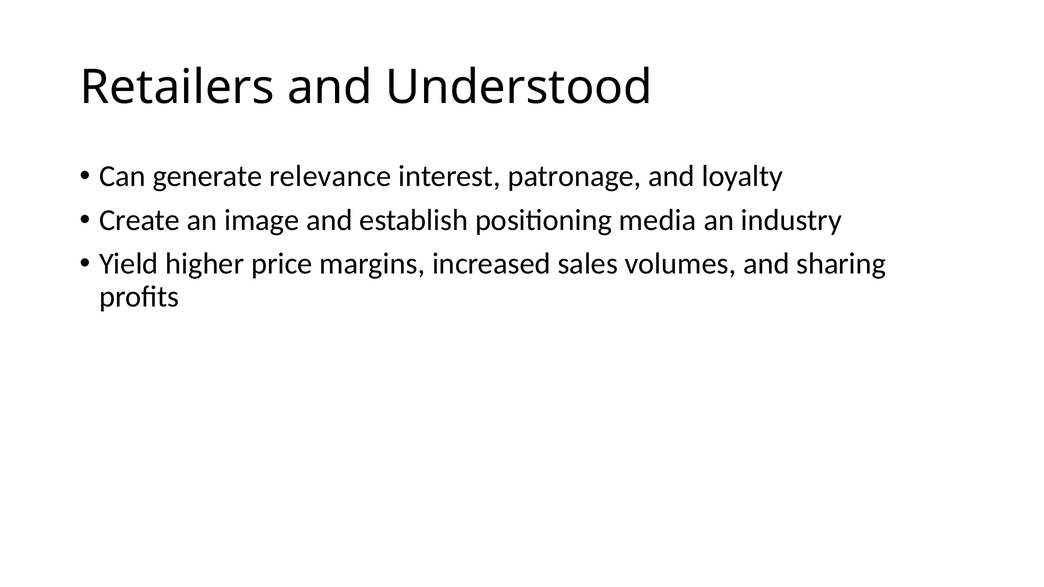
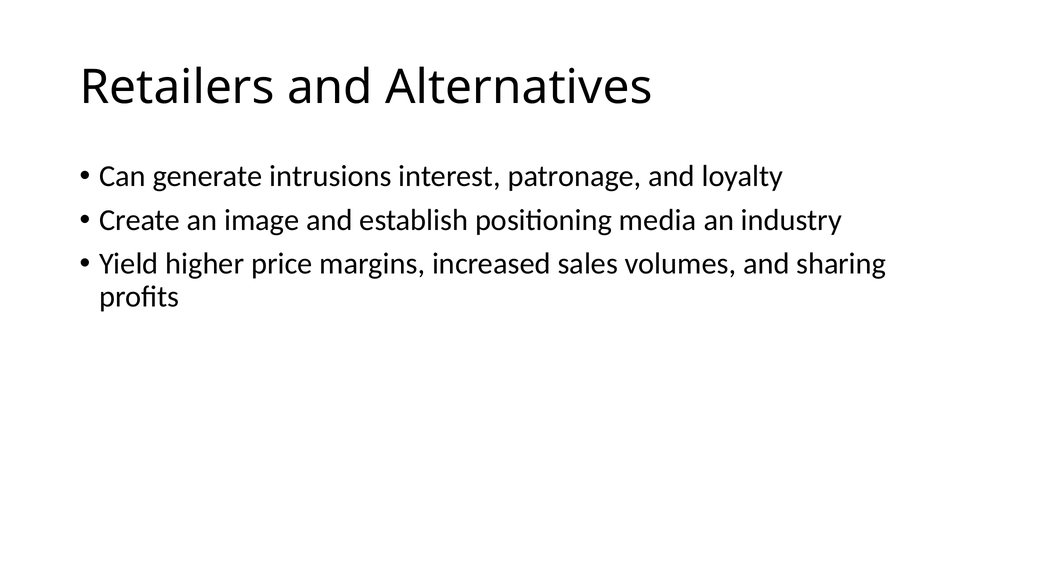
Understood: Understood -> Alternatives (519, 88)
relevance: relevance -> intrusions (330, 177)
